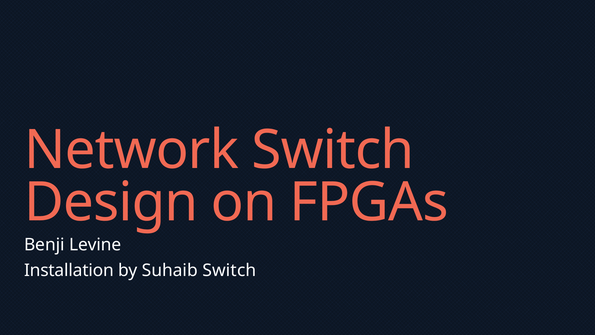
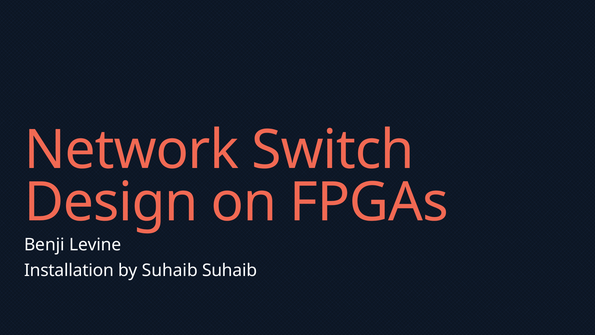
Suhaib Switch: Switch -> Suhaib (230, 270)
